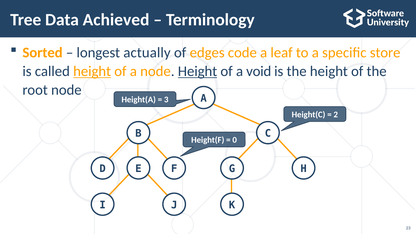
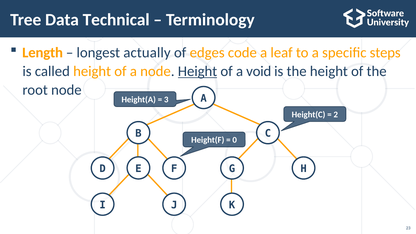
Achieved: Achieved -> Technical (116, 20)
Sorted: Sorted -> Length (43, 53)
store: store -> steps (385, 53)
height underline: present -> none (92, 71)
